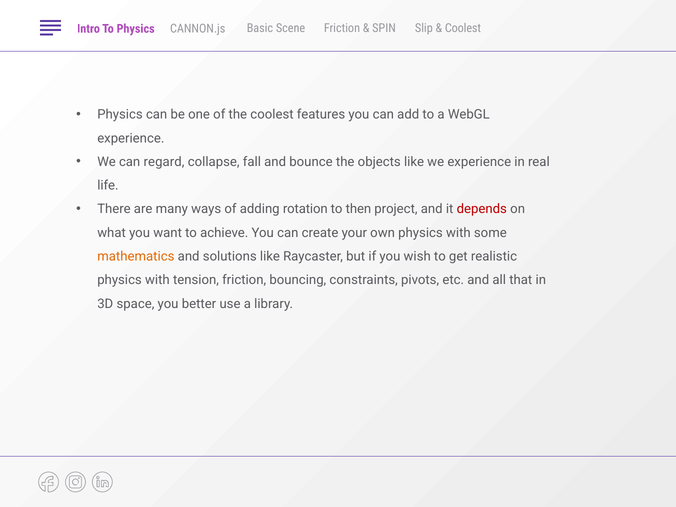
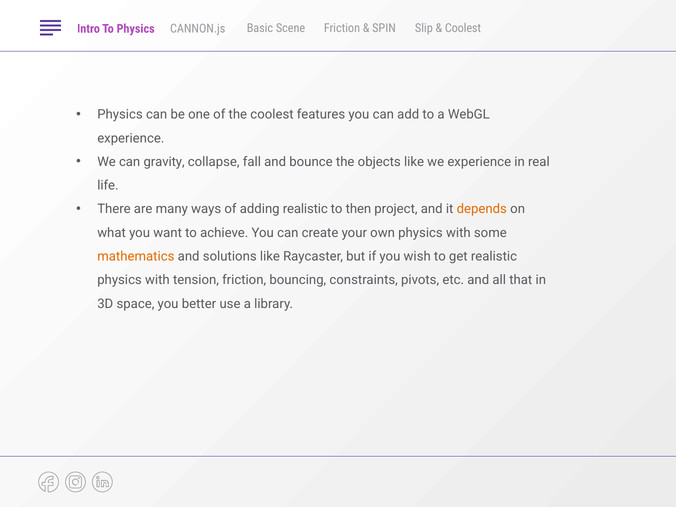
regard: regard -> gravity (164, 162)
adding rotation: rotation -> realistic (305, 209)
depends colour: red -> orange (482, 209)
